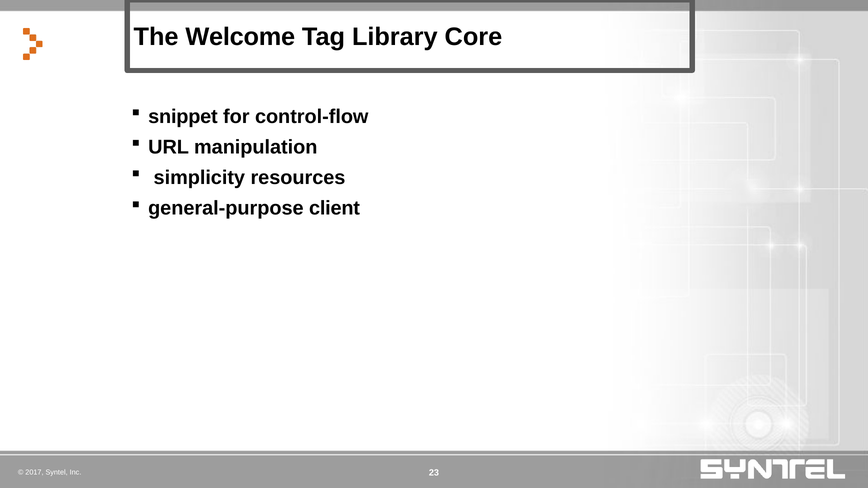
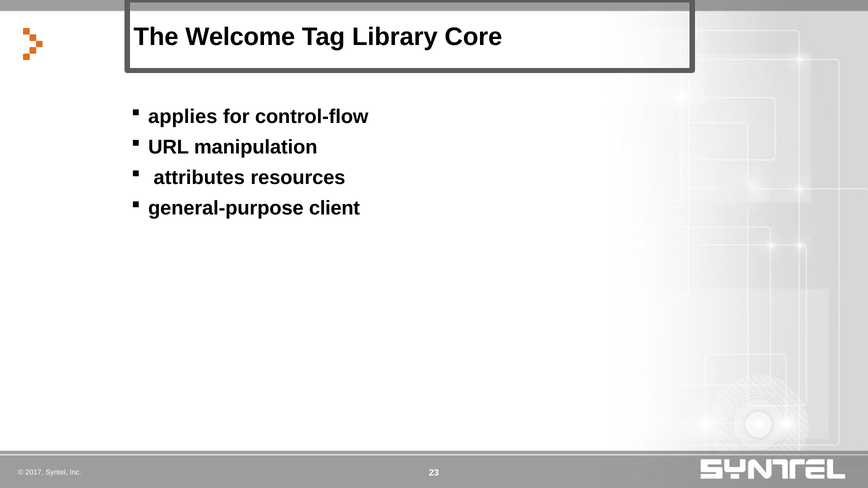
snippet: snippet -> applies (183, 117)
simplicity: simplicity -> attributes (199, 178)
